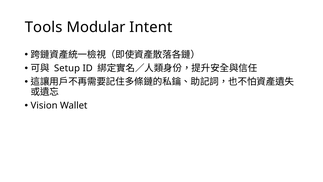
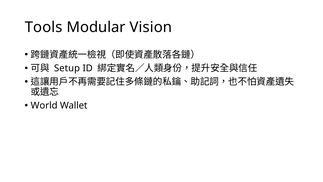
Intent: Intent -> Vision (151, 27)
Vision: Vision -> World (44, 105)
